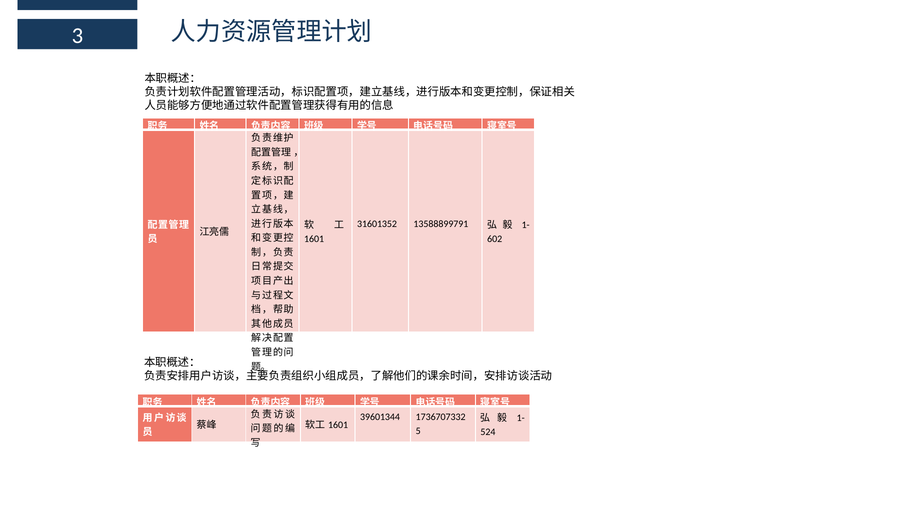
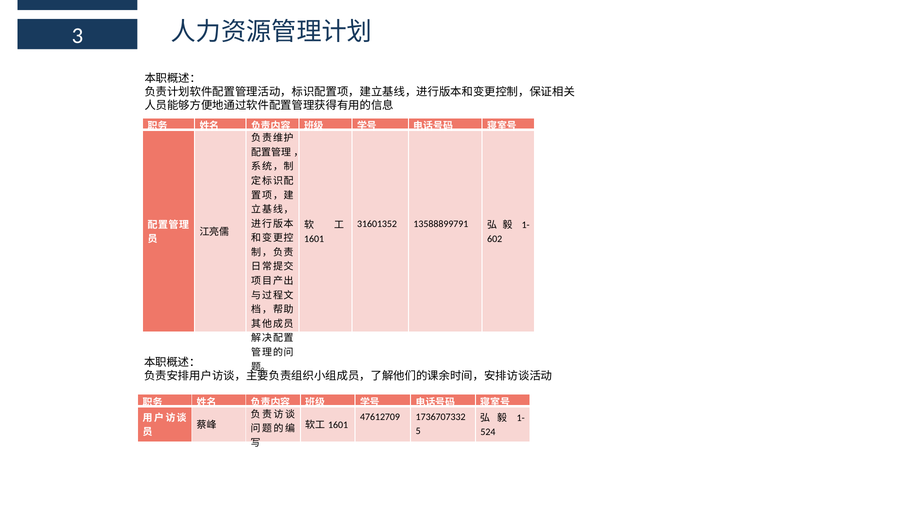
39601344: 39601344 -> 47612709 (380, 417)
